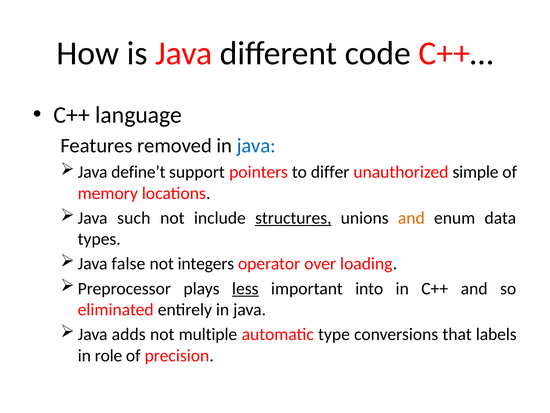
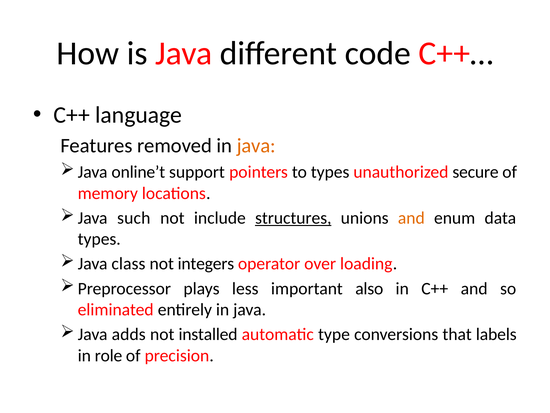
java colour: blue -> orange (256, 146)
define’t: define’t -> online’t (138, 172)
to differ: differ -> types (330, 172)
simple: simple -> secure (476, 172)
false: false -> class (128, 264)
less underline: present -> none (245, 288)
into: into -> also (369, 288)
multiple: multiple -> installed (208, 334)
